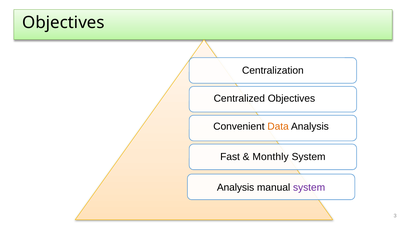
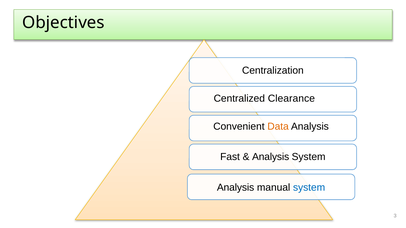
Centralized Objectives: Objectives -> Clearance (291, 99)
Monthly: Monthly -> Analysis (271, 157)
system colour: purple -> blue (309, 188)
